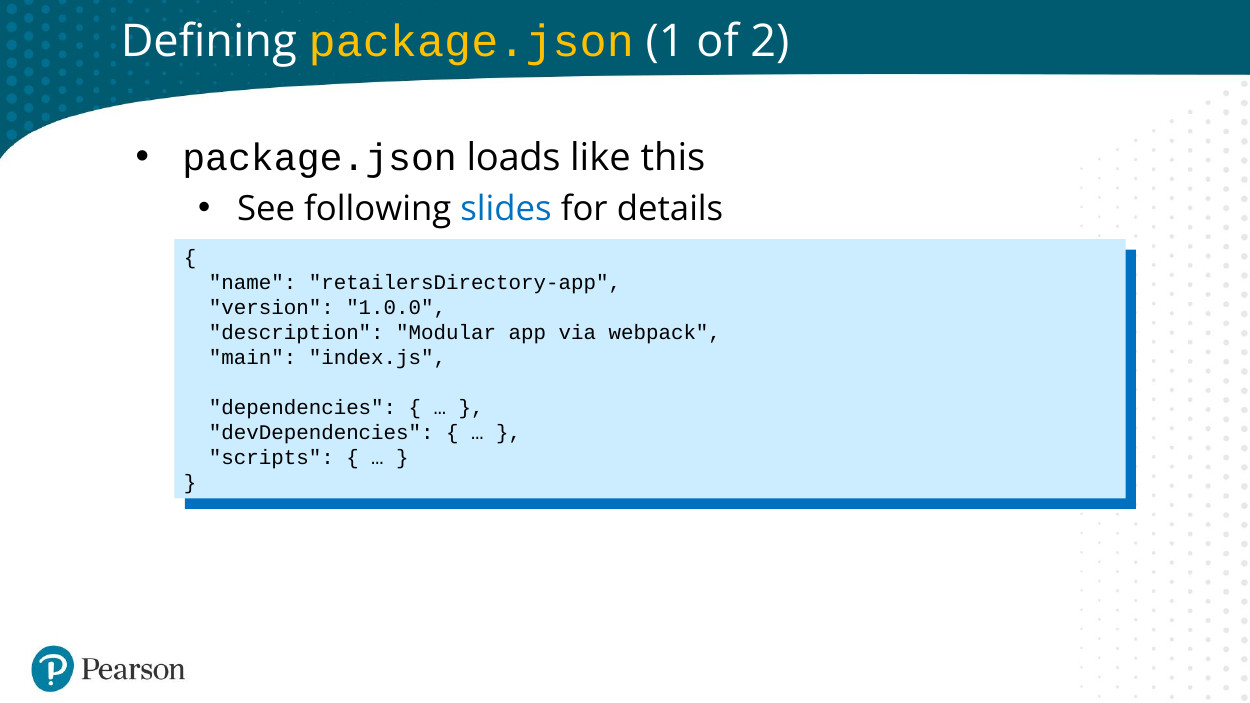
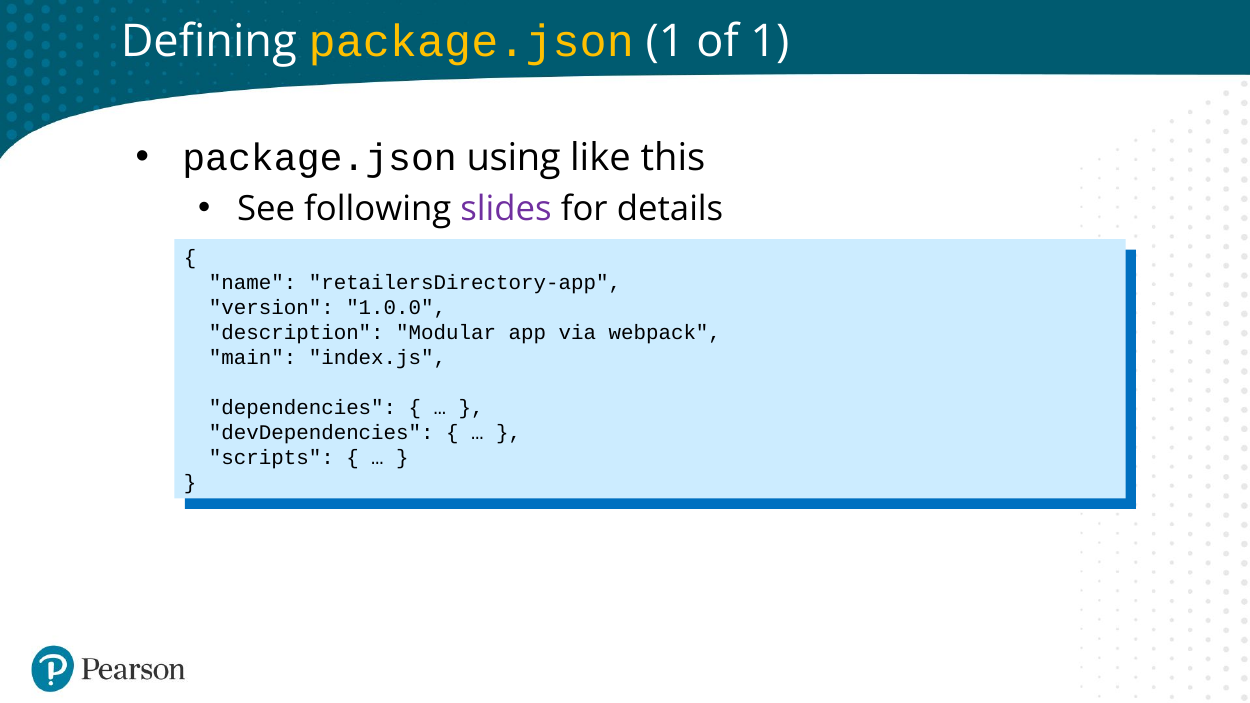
2: 2 -> 1 (770, 41)
loads: loads -> using (514, 158)
slides colour: blue -> purple (506, 209)
